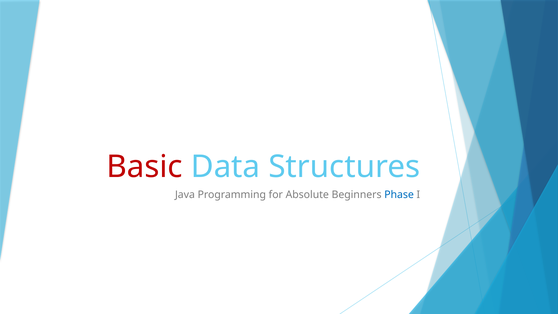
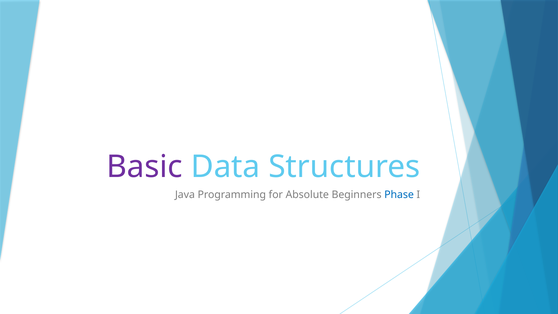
Basic colour: red -> purple (145, 167)
